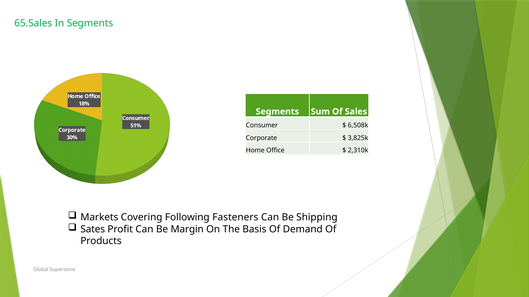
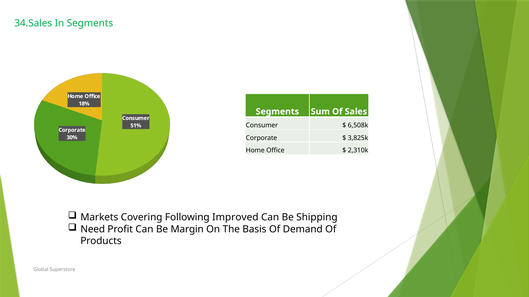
65.Sales: 65.Sales -> 34.Sales (33, 23)
Fasteners: Fasteners -> Improved (235, 218)
Sates: Sates -> Need (93, 230)
